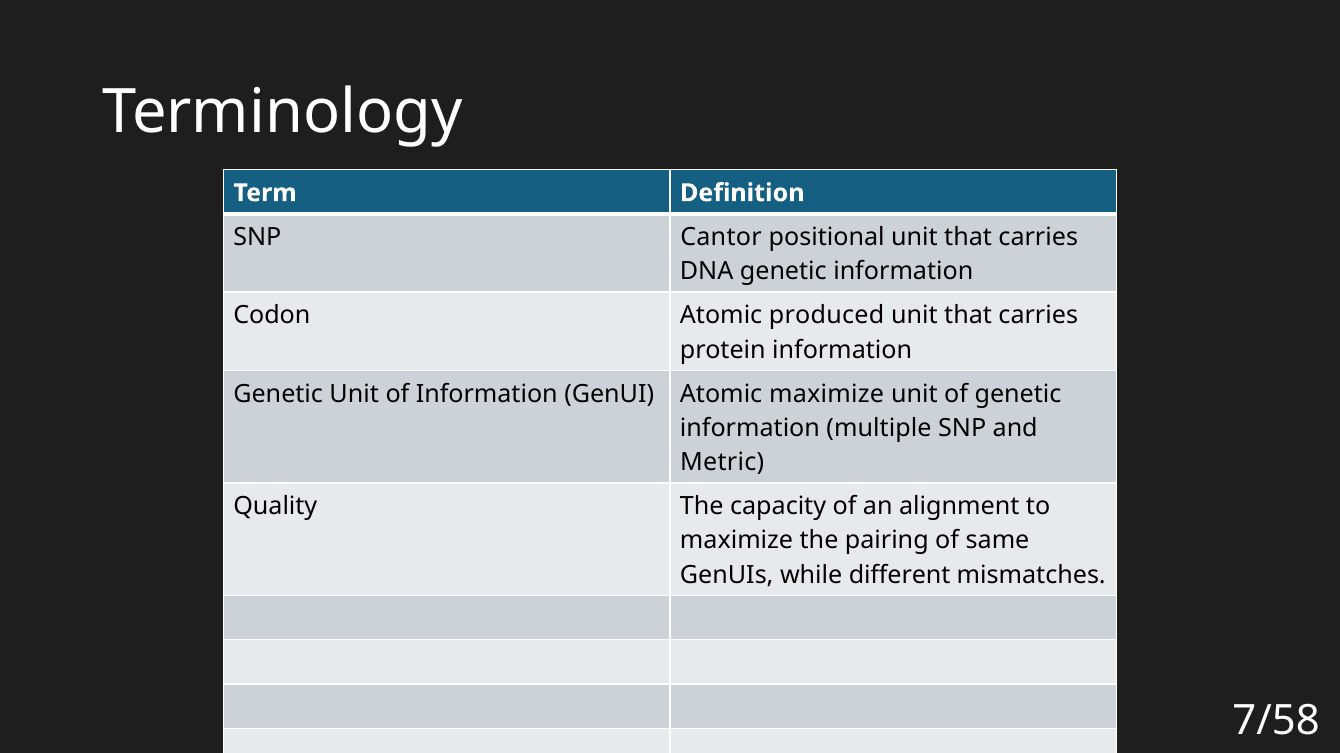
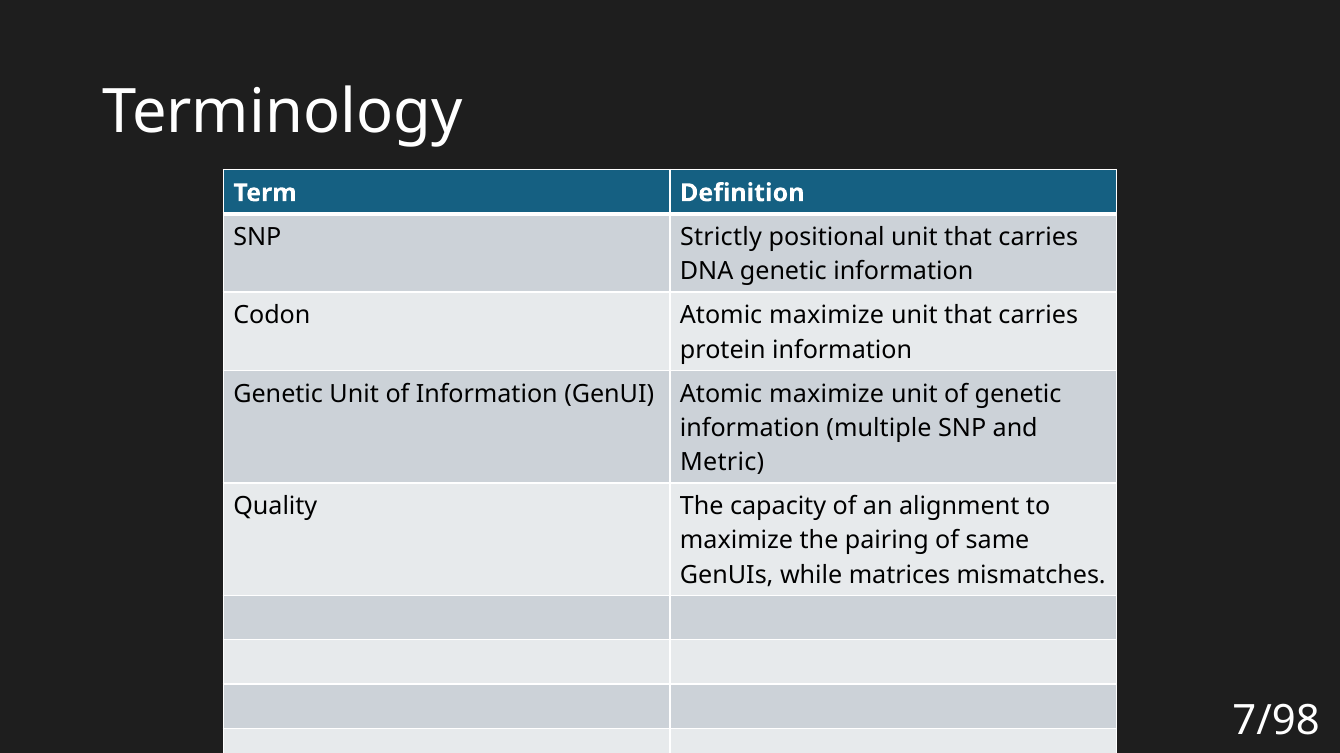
Cantor: Cantor -> Strictly (721, 237)
Codon Atomic produced: produced -> maximize (827, 316)
different: different -> matrices (900, 575)
7/58: 7/58 -> 7/98 (1276, 722)
